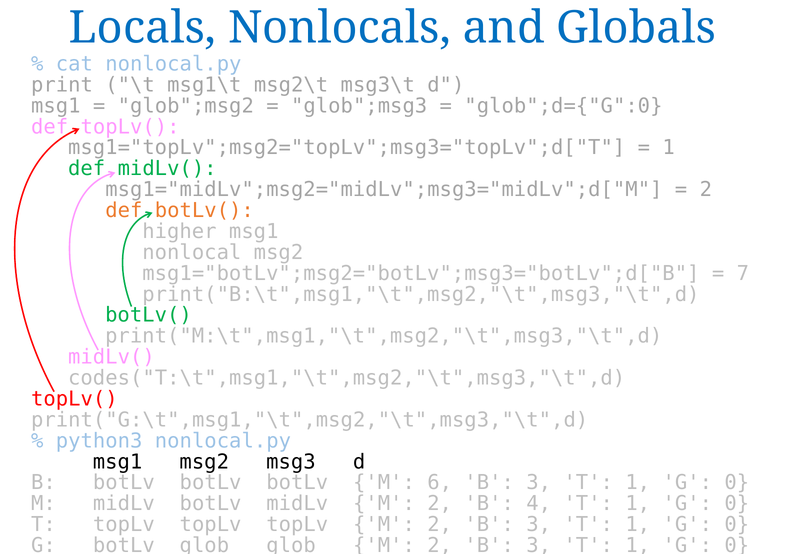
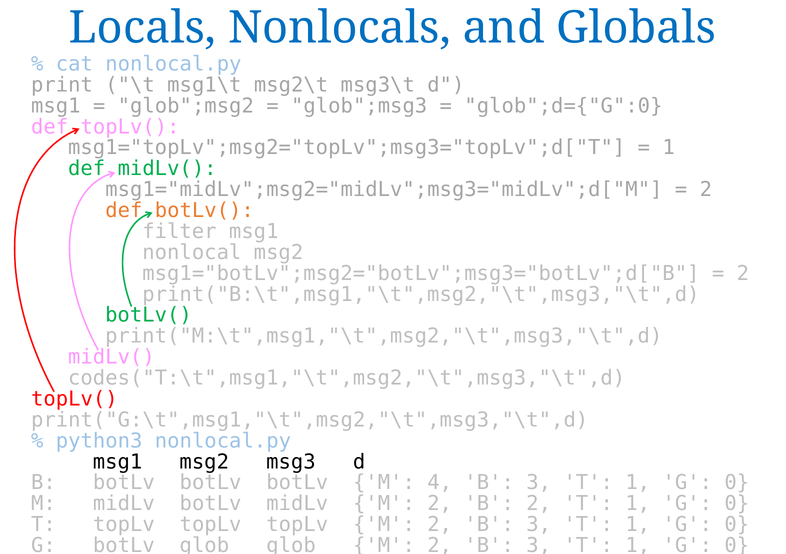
higher: higher -> filter (179, 231)
7: 7 -> 2 (743, 273)
6: 6 -> 4 (440, 483)
B 4: 4 -> 2 (539, 504)
